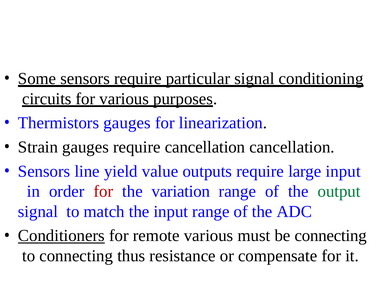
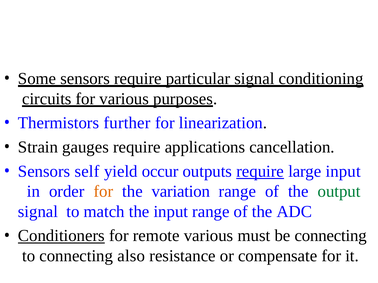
Thermistors gauges: gauges -> further (127, 123)
require cancellation: cancellation -> applications (205, 147)
line: line -> self (87, 172)
value: value -> occur (160, 172)
require underline: none -> present (260, 172)
for colour: red -> orange (103, 192)
thus: thus -> also (131, 256)
